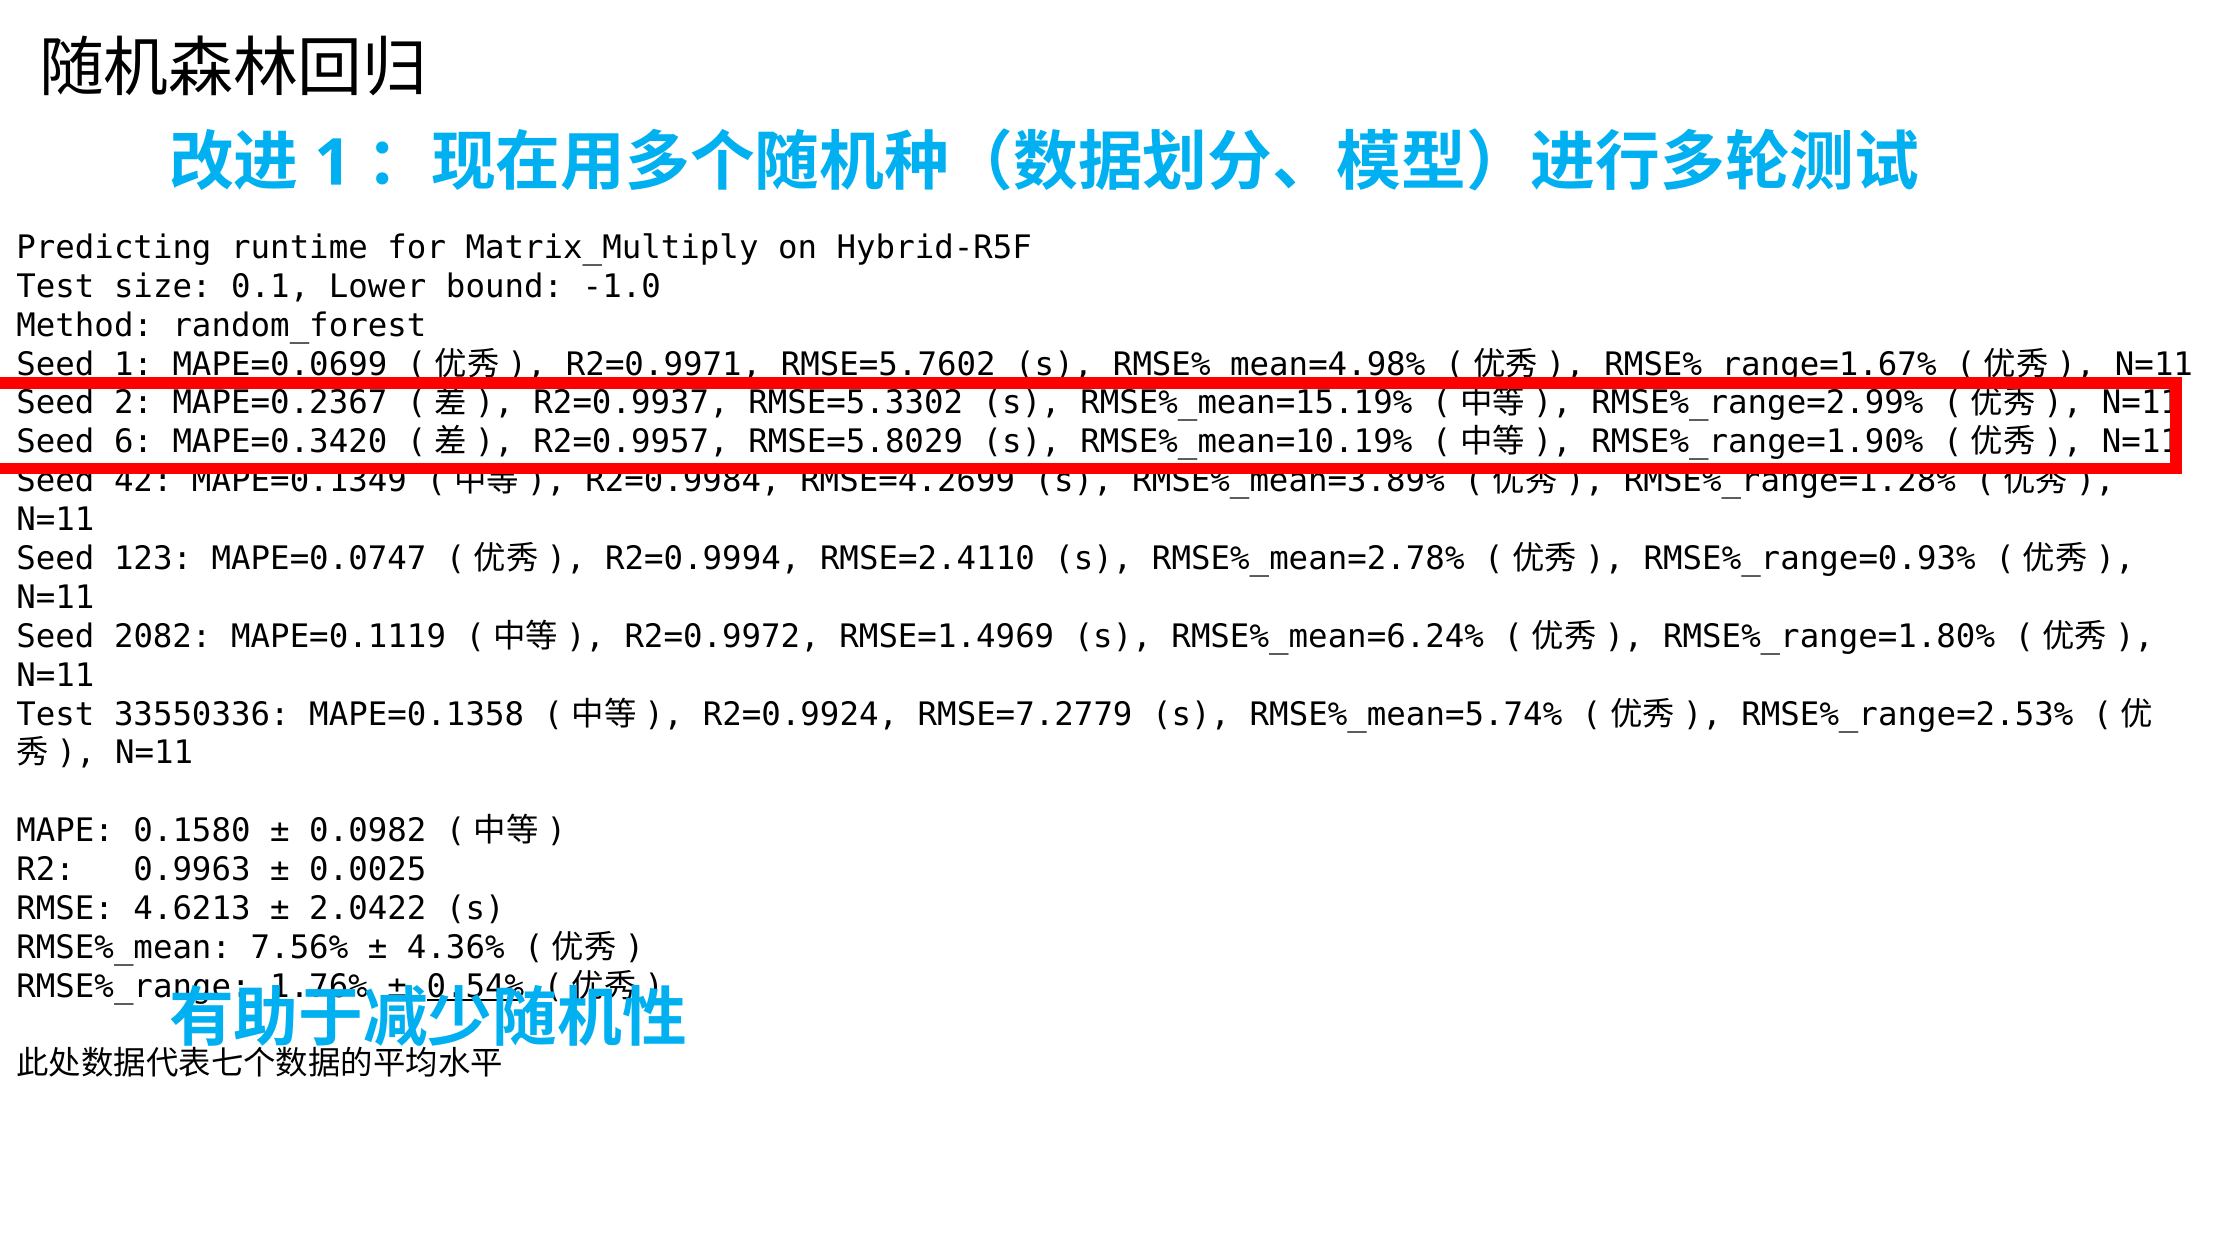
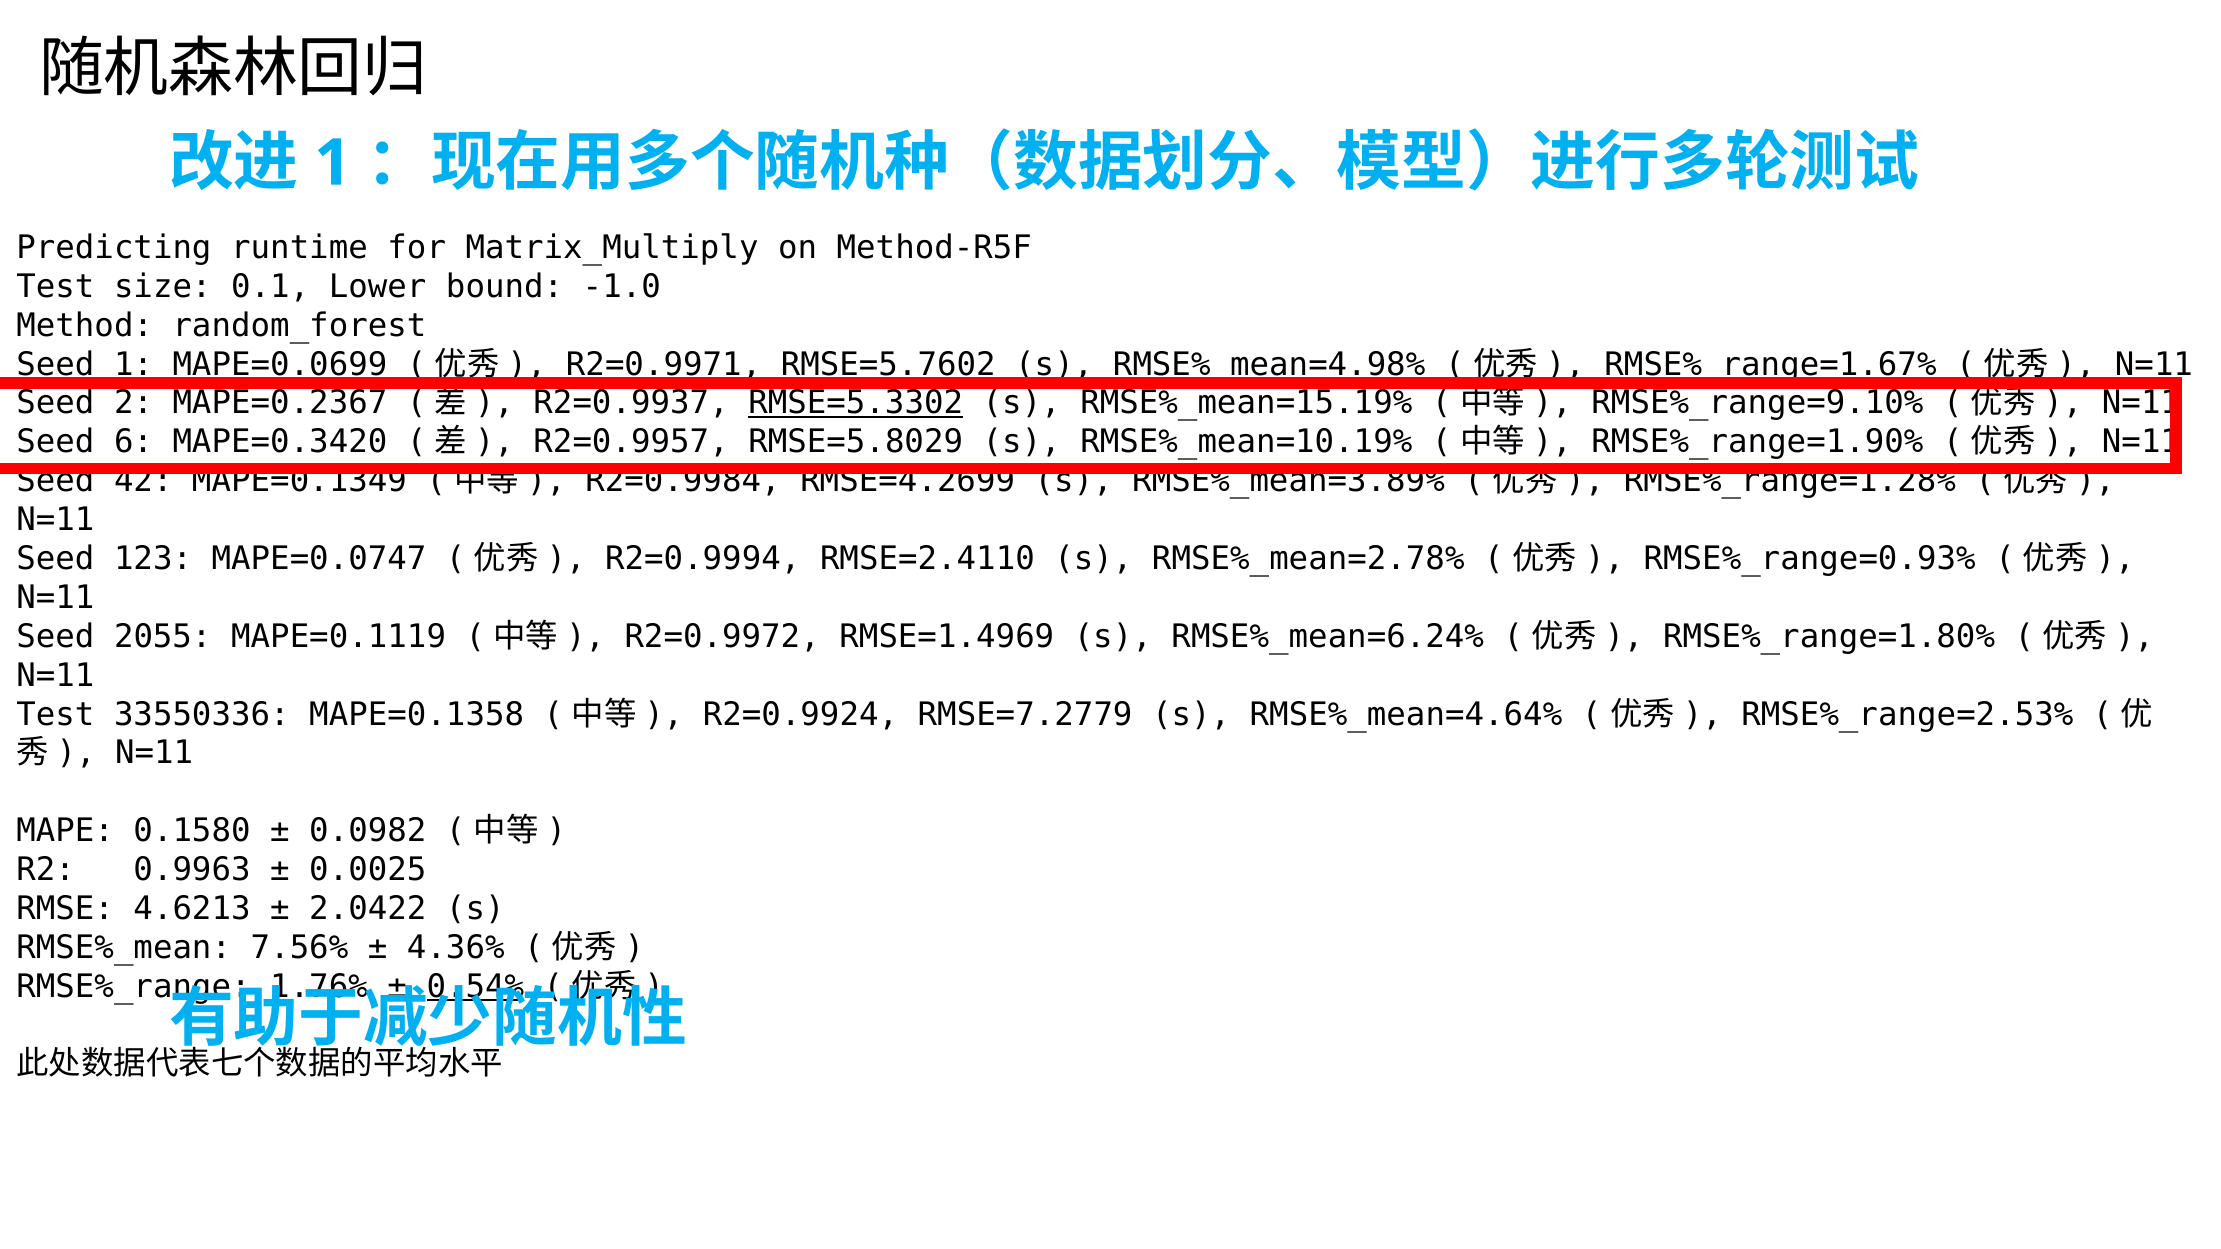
Hybrid-R5F: Hybrid-R5F -> Method-R5F (934, 248)
RMSE=5.3302 underline: none -> present (856, 403)
RMSE%_range=2.99%: RMSE%_range=2.99% -> RMSE%_range=9.10% (1757, 403)
2082: 2082 -> 2055 (163, 637)
RMSE%_mean=5.74%: RMSE%_mean=5.74% -> RMSE%_mean=4.64% (1406, 714)
